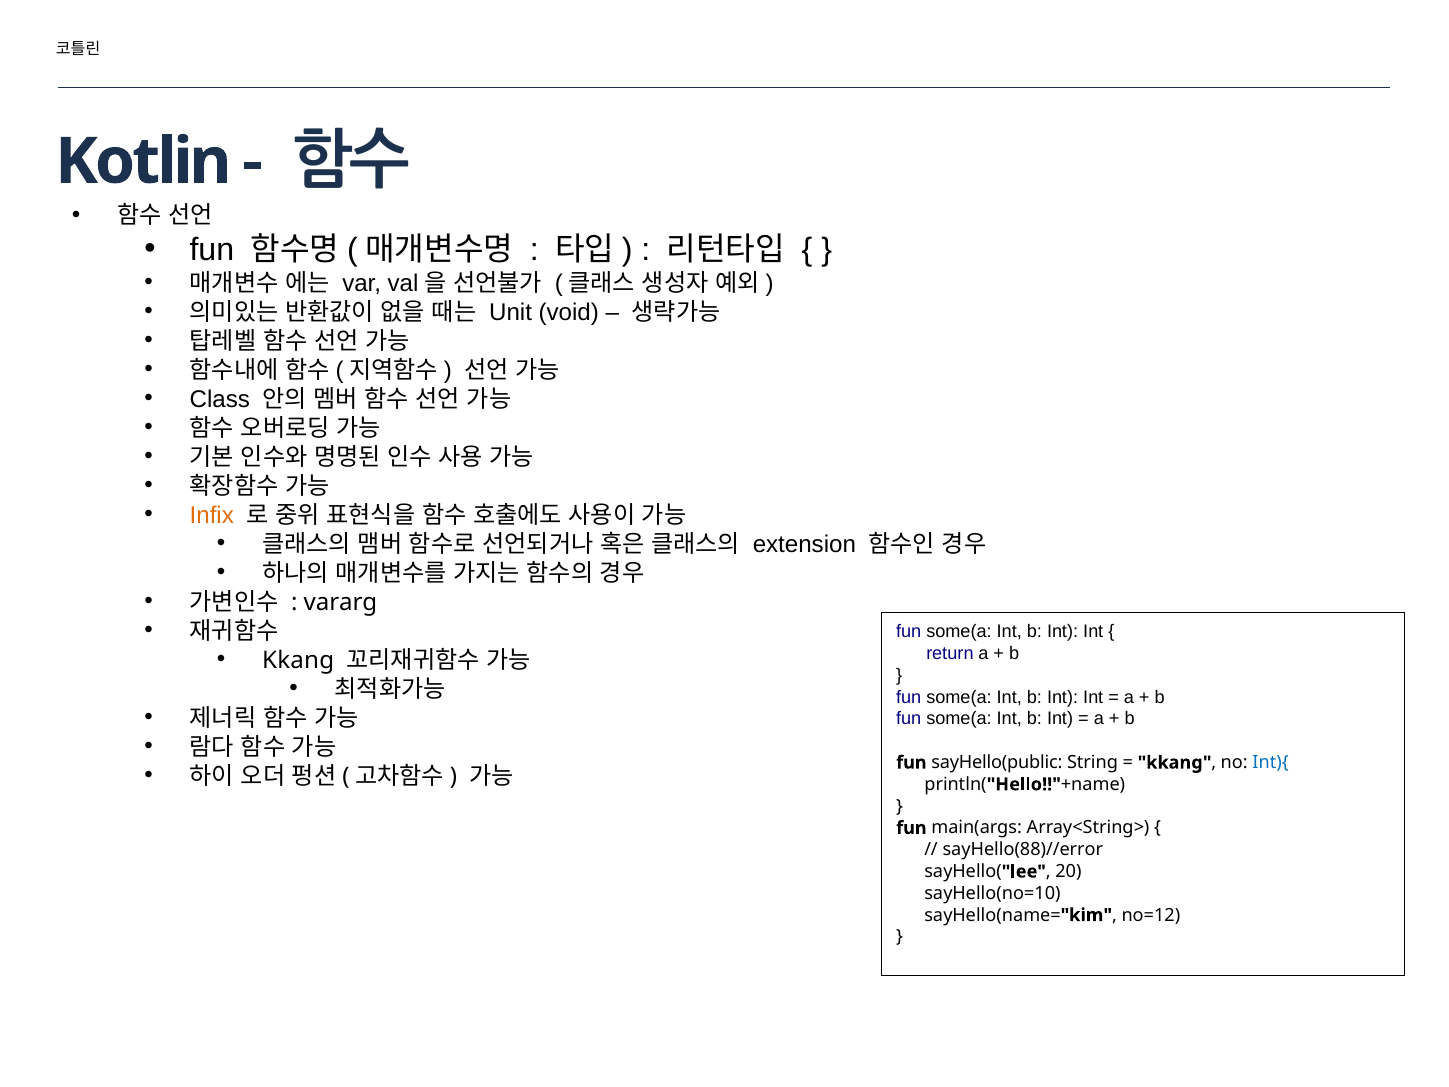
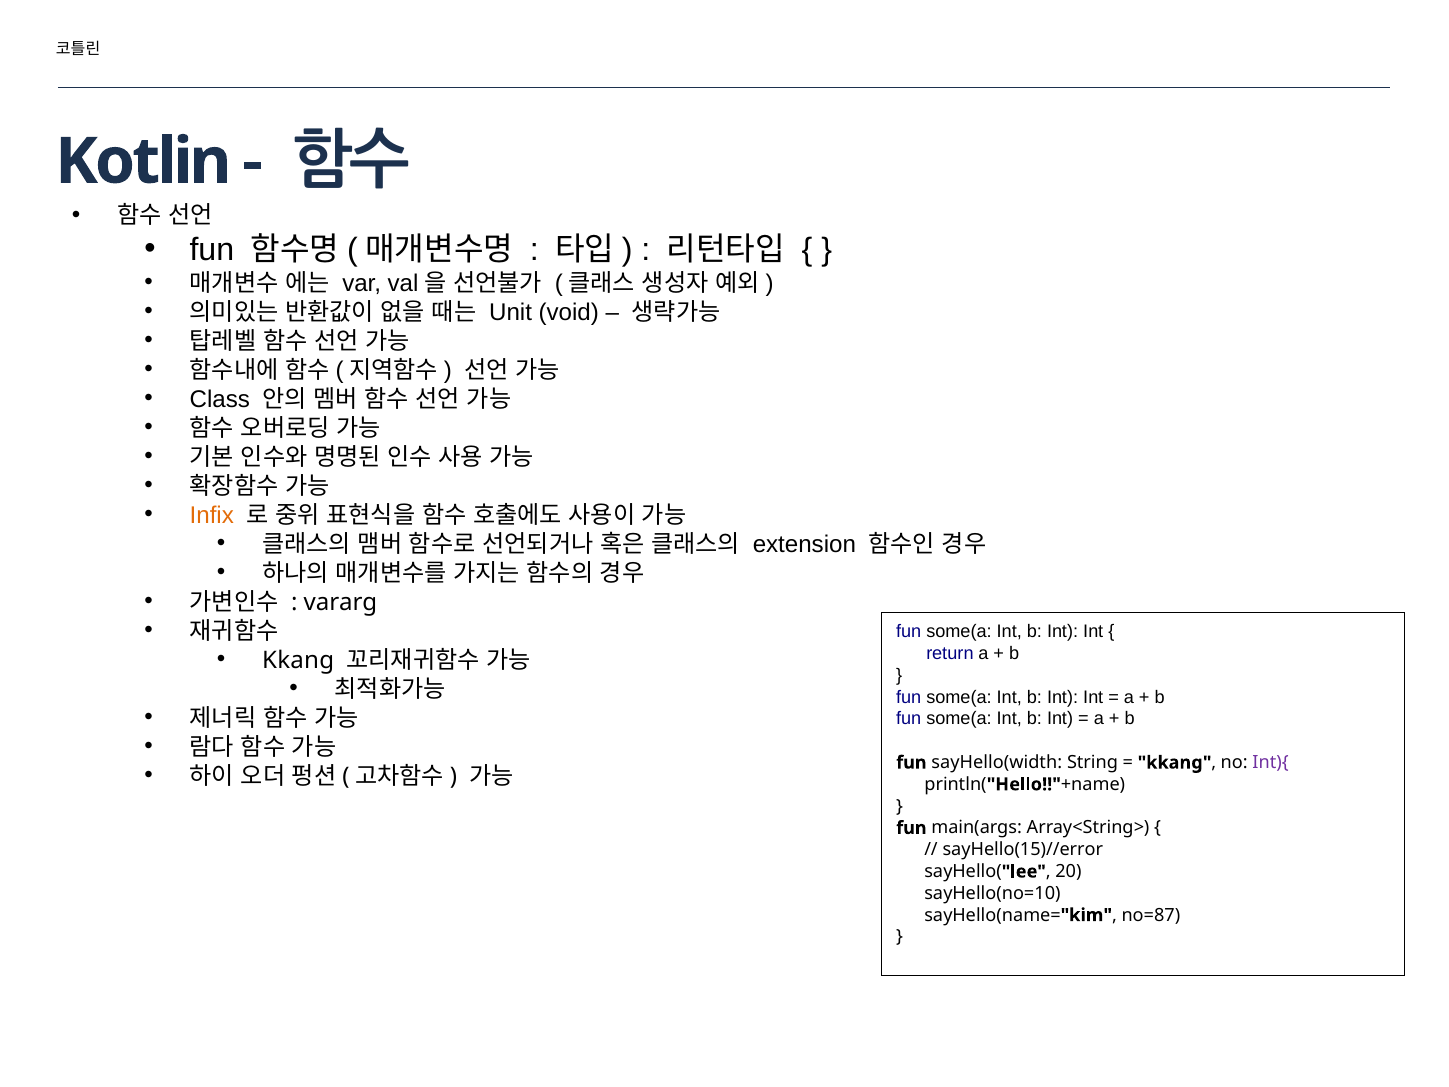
sayHello(public: sayHello(public -> sayHello(width (997, 762)
Int){ colour: blue -> purple (1271, 762)
sayHello(88)//error: sayHello(88)//error -> sayHello(15)//error (1023, 850)
no=12: no=12 -> no=87 (1151, 915)
